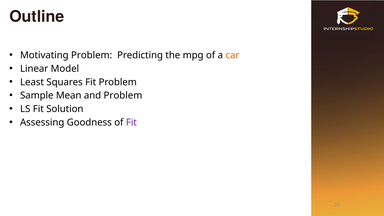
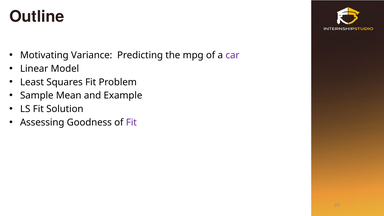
Motivating Problem: Problem -> Variance (92, 55)
car colour: orange -> purple (232, 55)
and Problem: Problem -> Example (123, 96)
